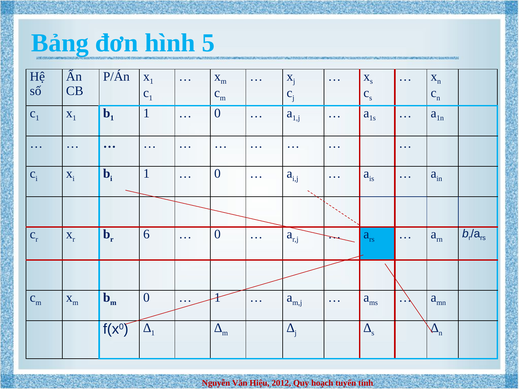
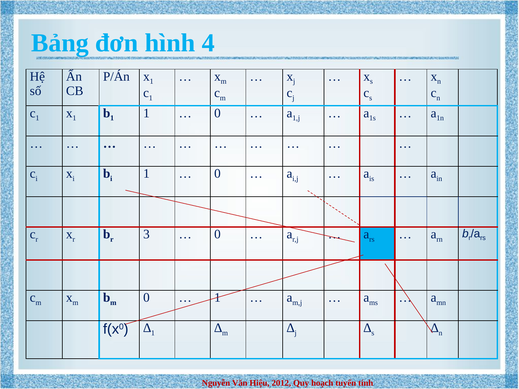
5: 5 -> 4 (208, 43)
6: 6 -> 3 (146, 234)
